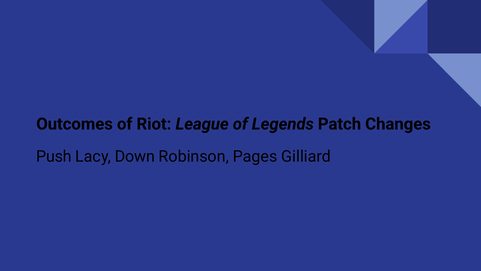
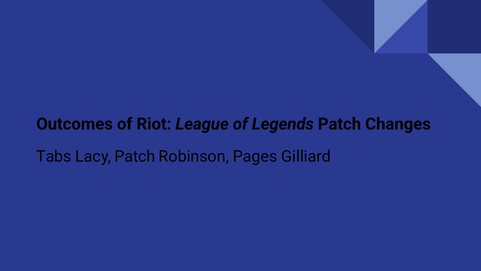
Push: Push -> Tabs (54, 156)
Lacy Down: Down -> Patch (135, 156)
